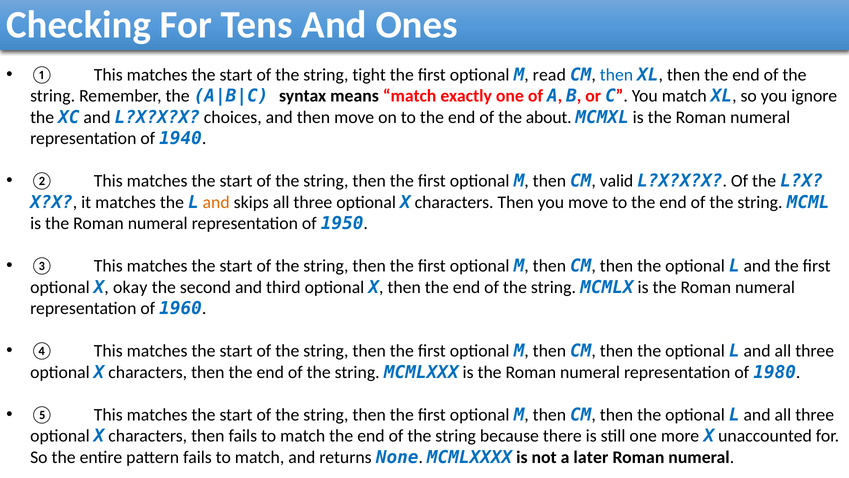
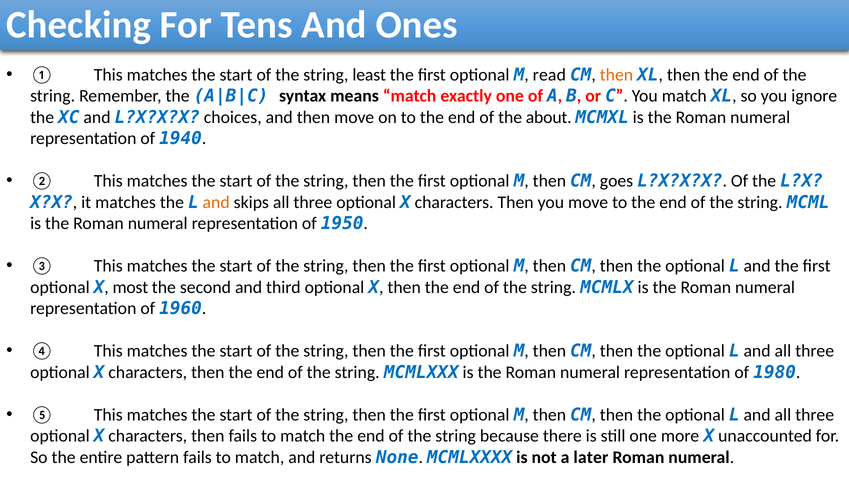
tight: tight -> least (369, 75)
then colour: blue -> orange (616, 75)
valid: valid -> goes (616, 181)
okay: okay -> most (130, 287)
